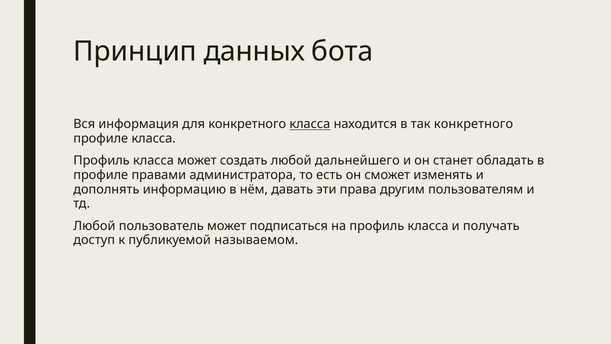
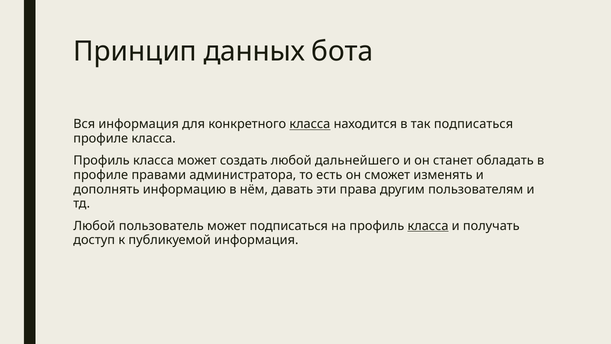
так конкретного: конкретного -> подписаться (474, 124)
класса underline: none -> present (428, 226)
публикуемой называемом: называемом -> информация (256, 240)
